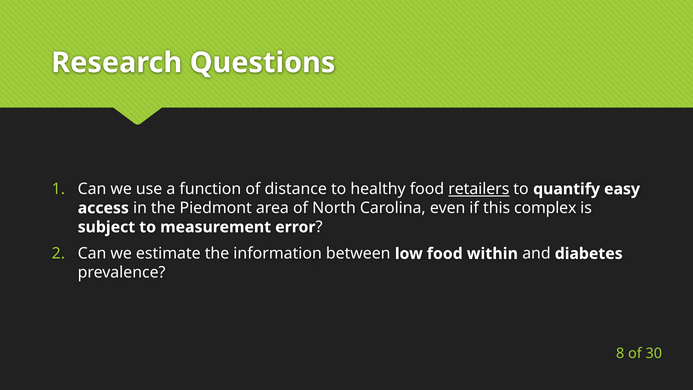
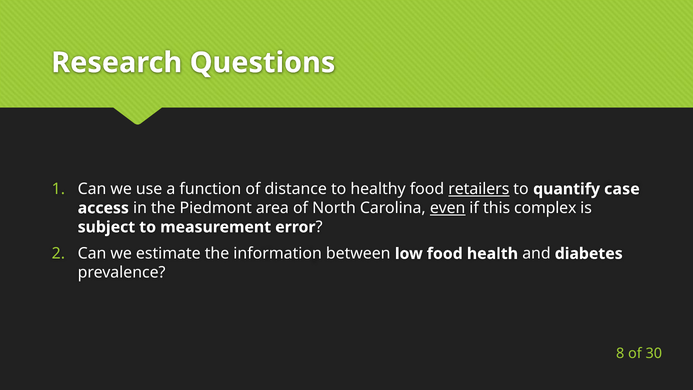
easy: easy -> case (622, 189)
even underline: none -> present (448, 208)
within: within -> health (492, 254)
